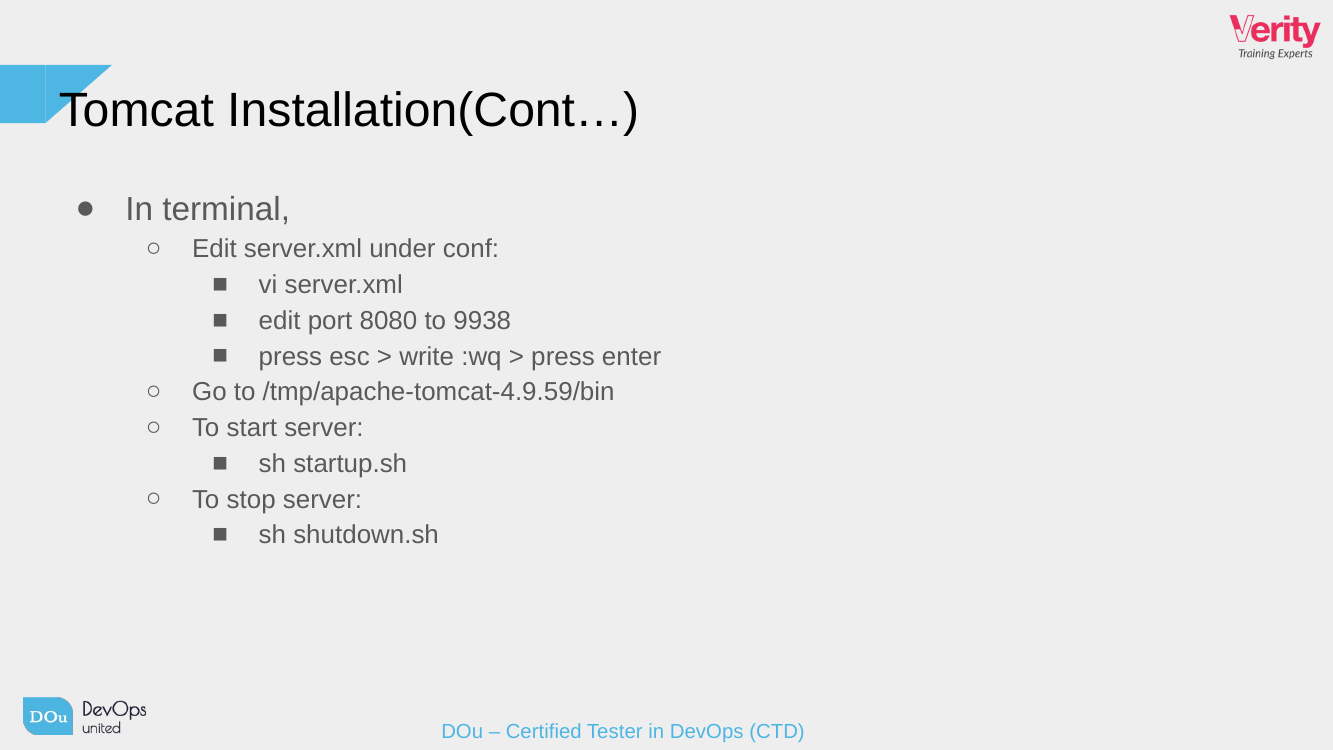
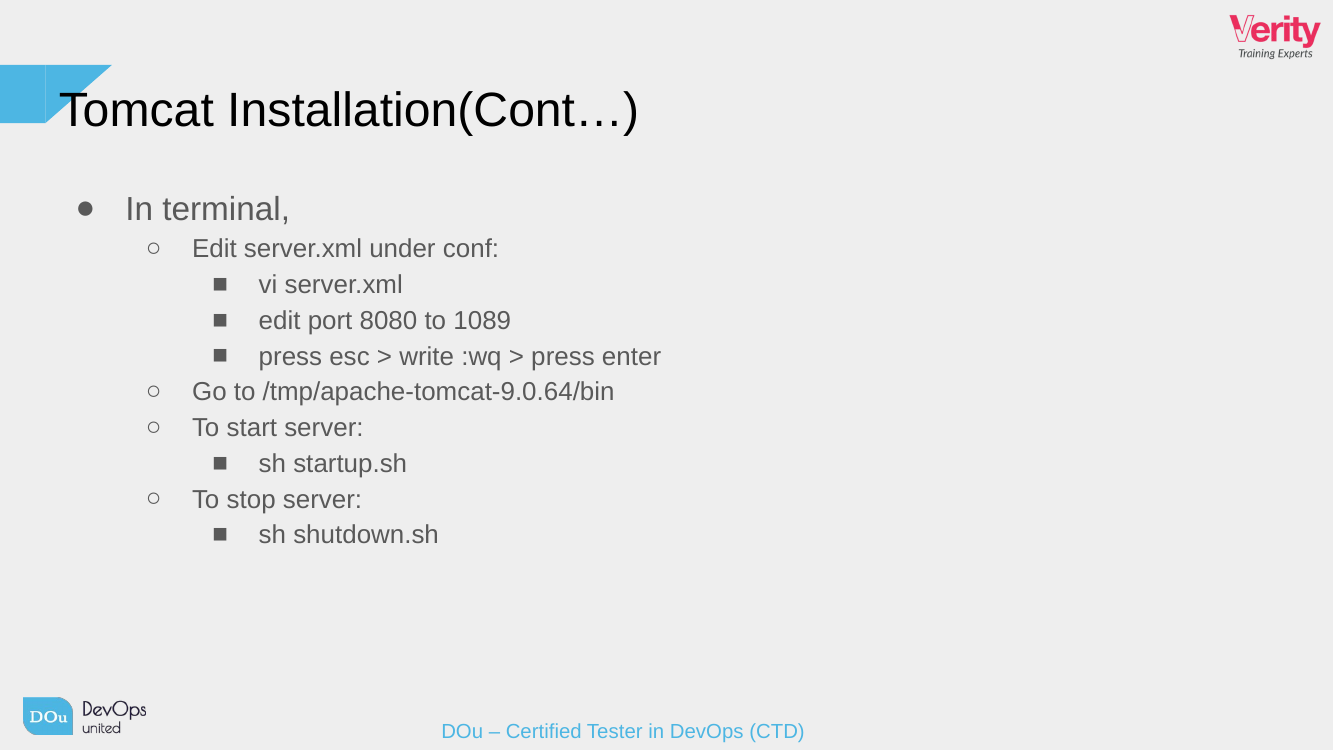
9938: 9938 -> 1089 (482, 321)
/tmp/apache-tomcat-4.9.59/bin: /tmp/apache-tomcat-4.9.59/bin -> /tmp/apache-tomcat-9.0.64/bin (439, 392)
